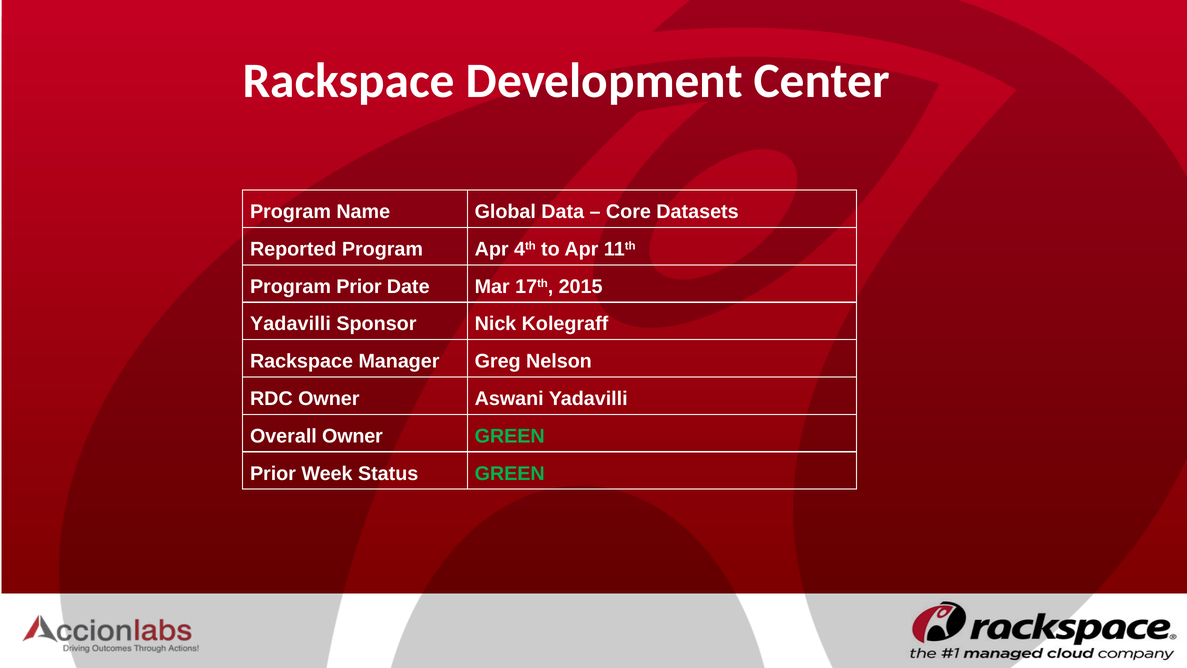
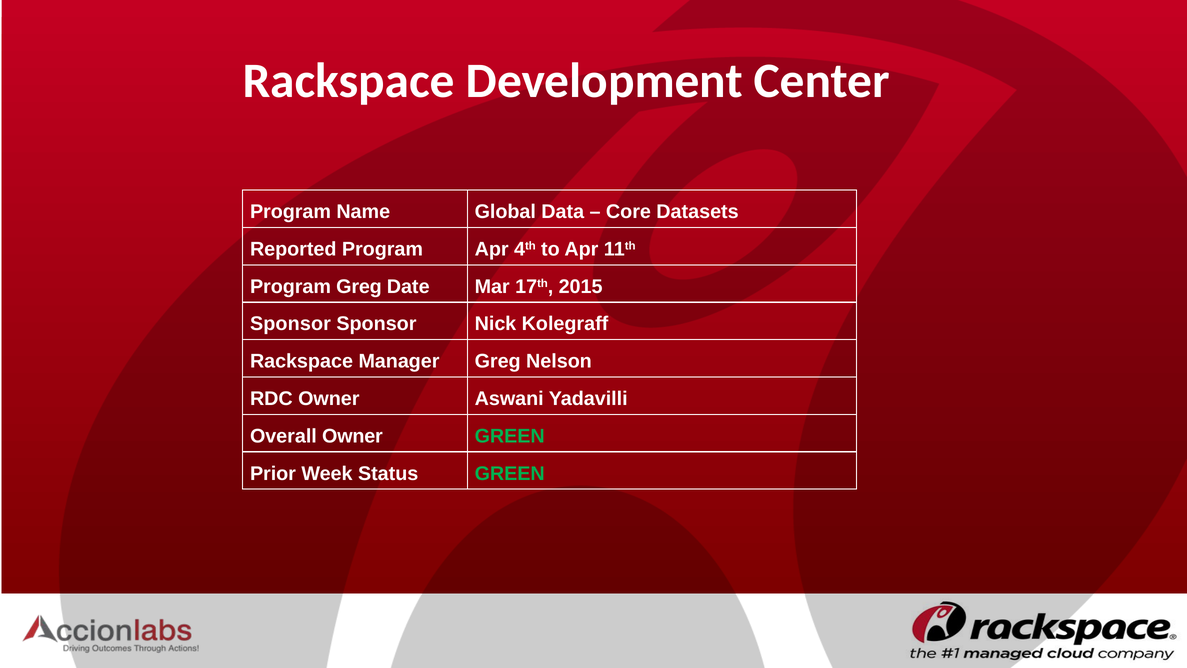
Program Prior: Prior -> Greg (359, 286)
Yadavilli: Yadavilli -> Sponsor (290, 324)
